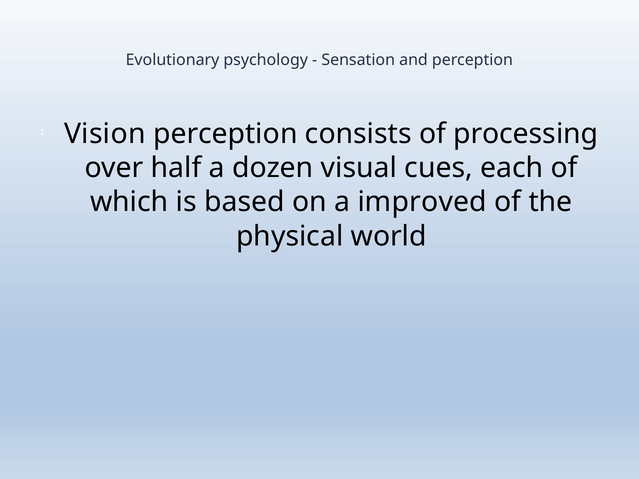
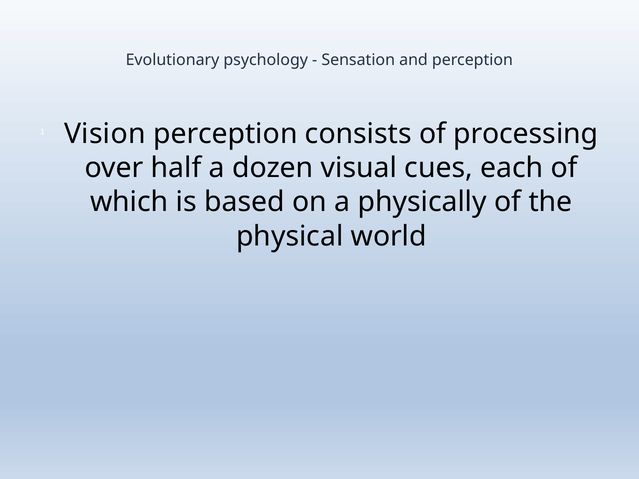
improved: improved -> physically (422, 202)
